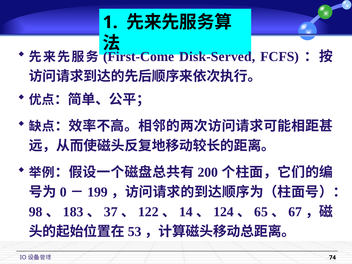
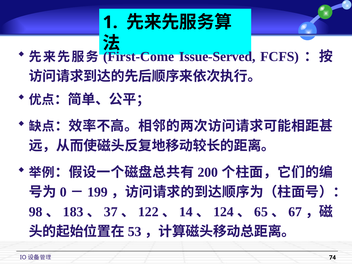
Disk-Served: Disk-Served -> Issue-Served (217, 57)
